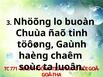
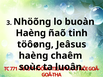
Chuùa: Chuùa -> Haèng (31, 33)
Gaùnh: Gaùnh -> Jeâsus (71, 44)
